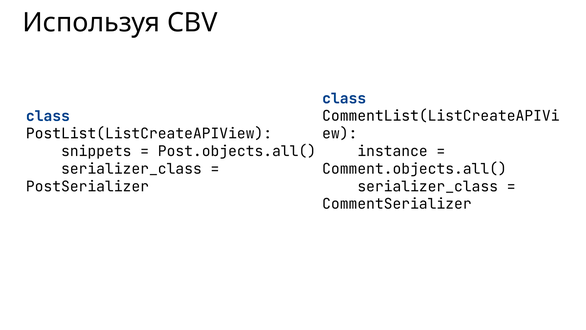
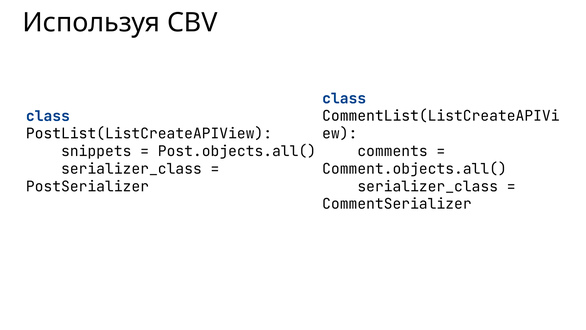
instance: instance -> comments (393, 151)
